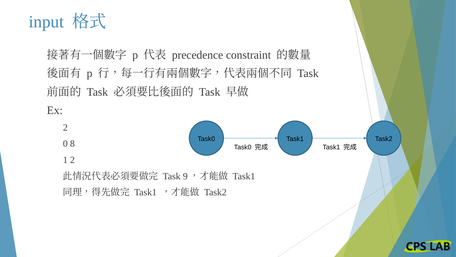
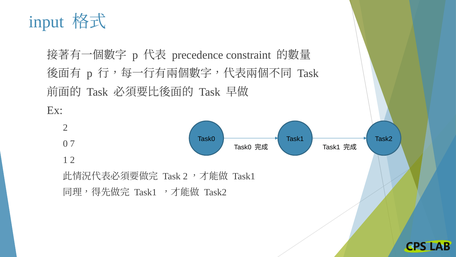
8: 8 -> 7 (72, 144)
Task 9: 9 -> 2 (185, 176)
